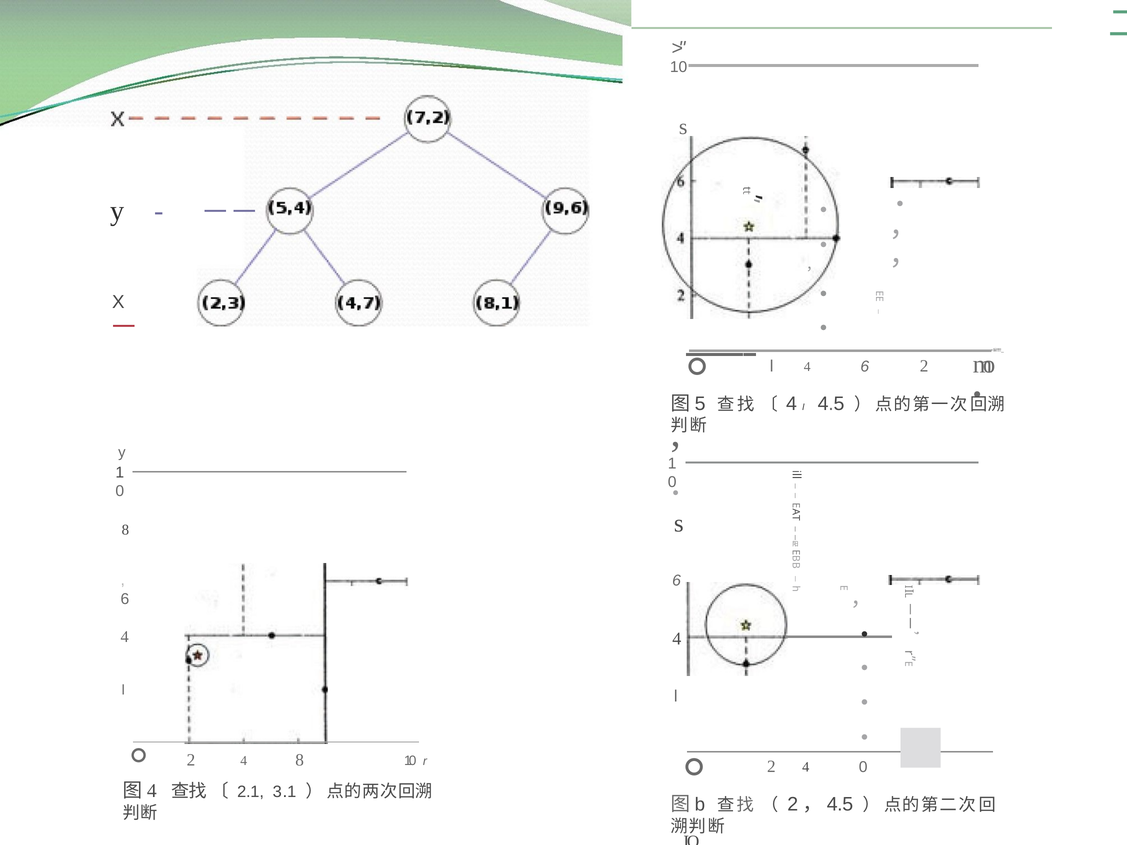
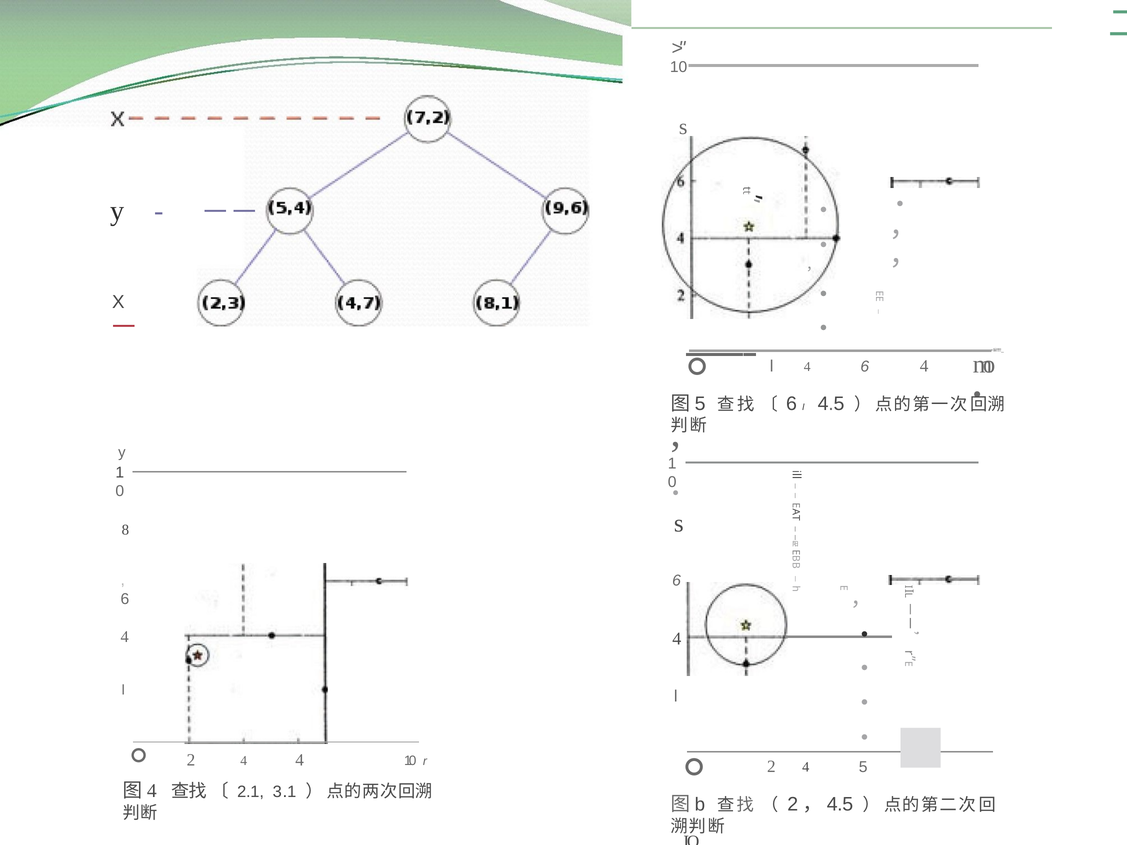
4 6 2: 2 -> 4 (924, 366)
4: 4 -> 6 (792, 404)
0: 0 -> 5 (863, 767)
2 4 8: 8 -> 4 (300, 760)
